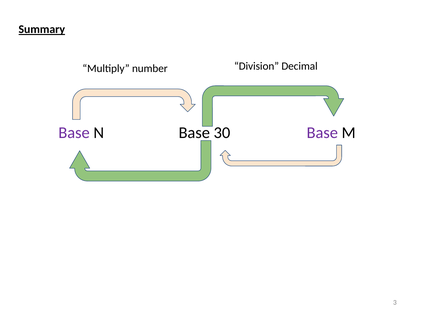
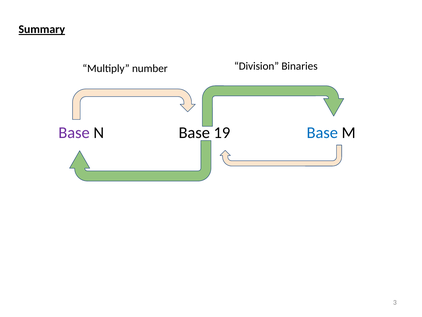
Decimal: Decimal -> Binaries (300, 66)
30: 30 -> 19 (222, 132)
Base colour: purple -> blue (322, 132)
